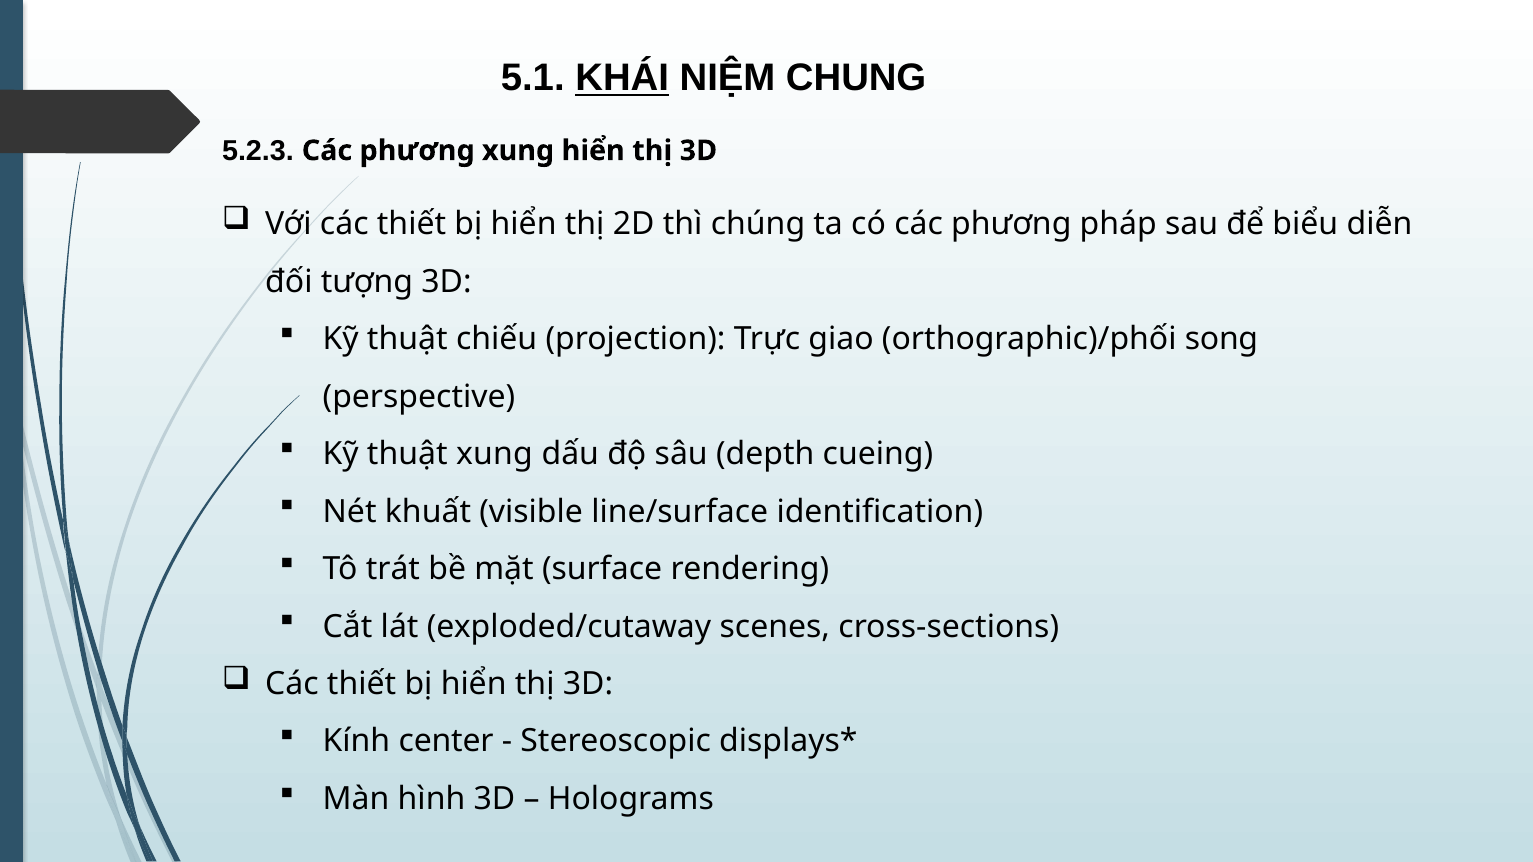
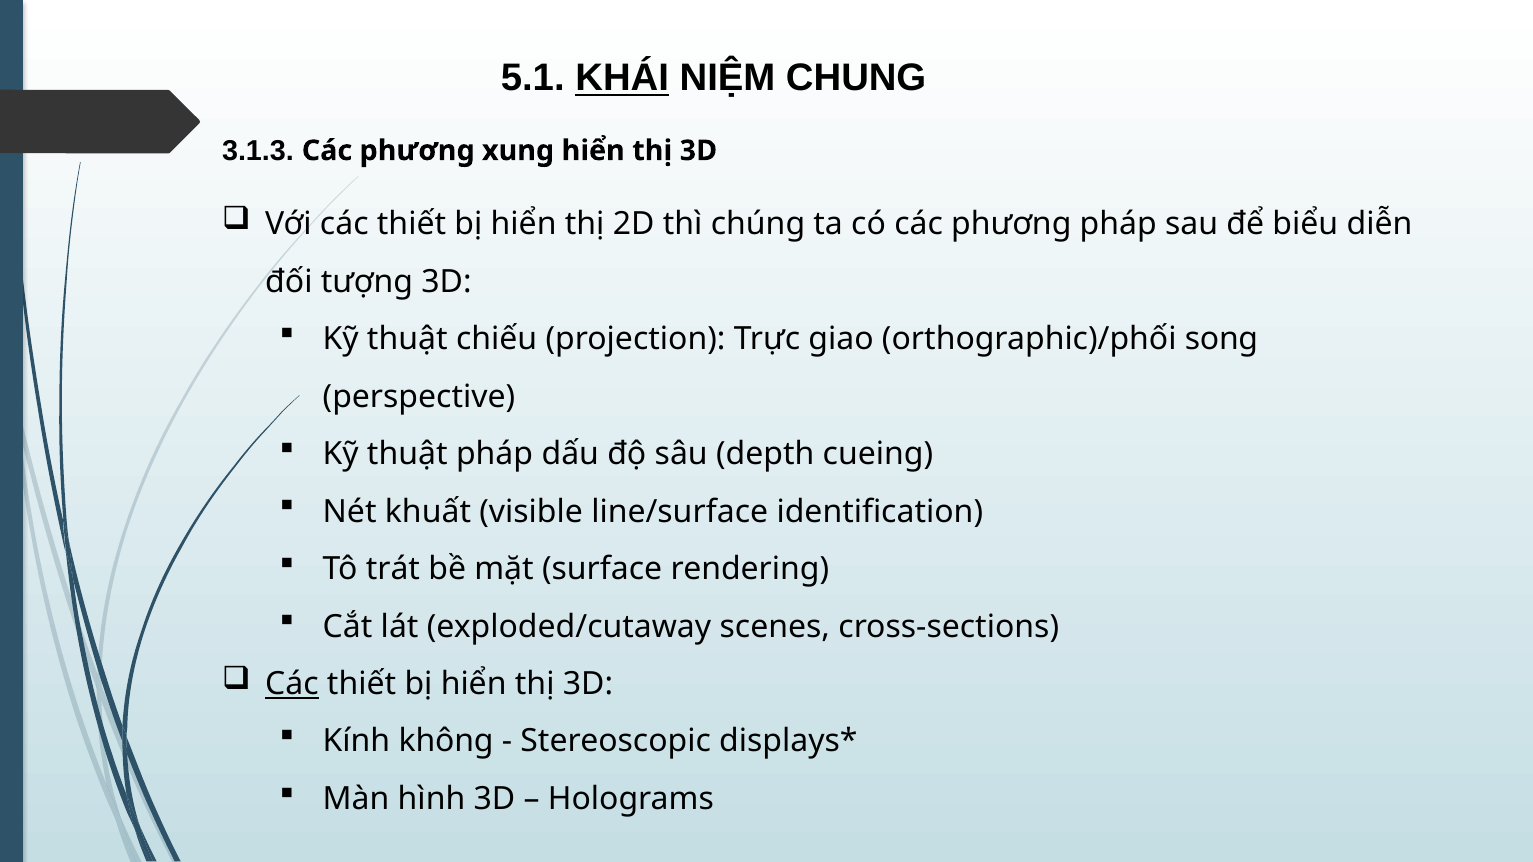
5.2.3: 5.2.3 -> 3.1.3 (258, 151)
thuật xung: xung -> pháp (495, 454)
Các underline: none -> present (292, 684)
center: center -> không (446, 742)
